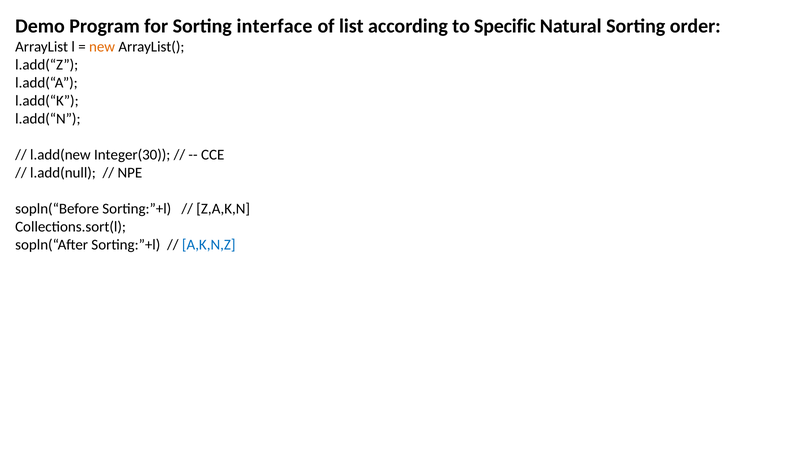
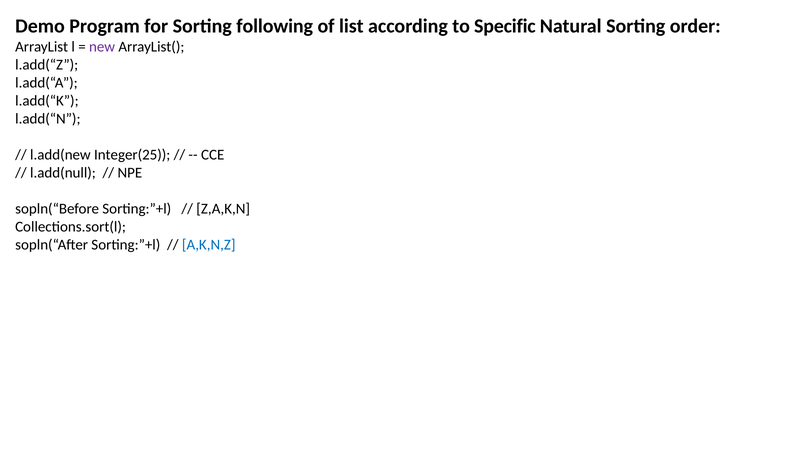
interface: interface -> following (275, 26)
new colour: orange -> purple (102, 47)
Integer(30: Integer(30 -> Integer(25 (132, 155)
